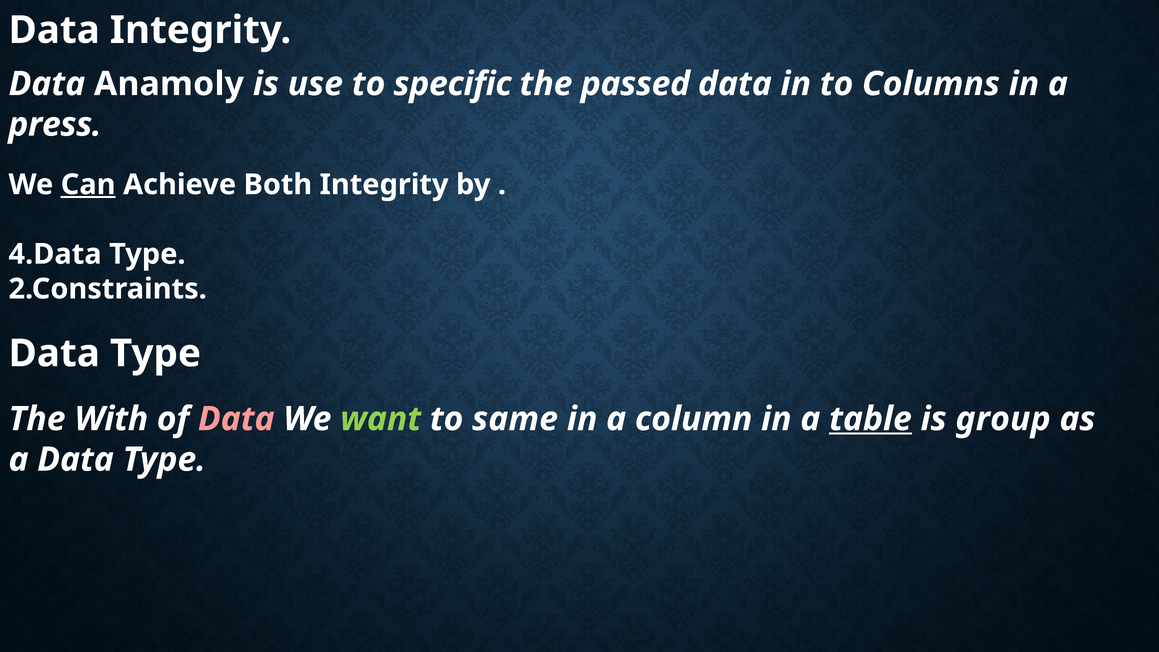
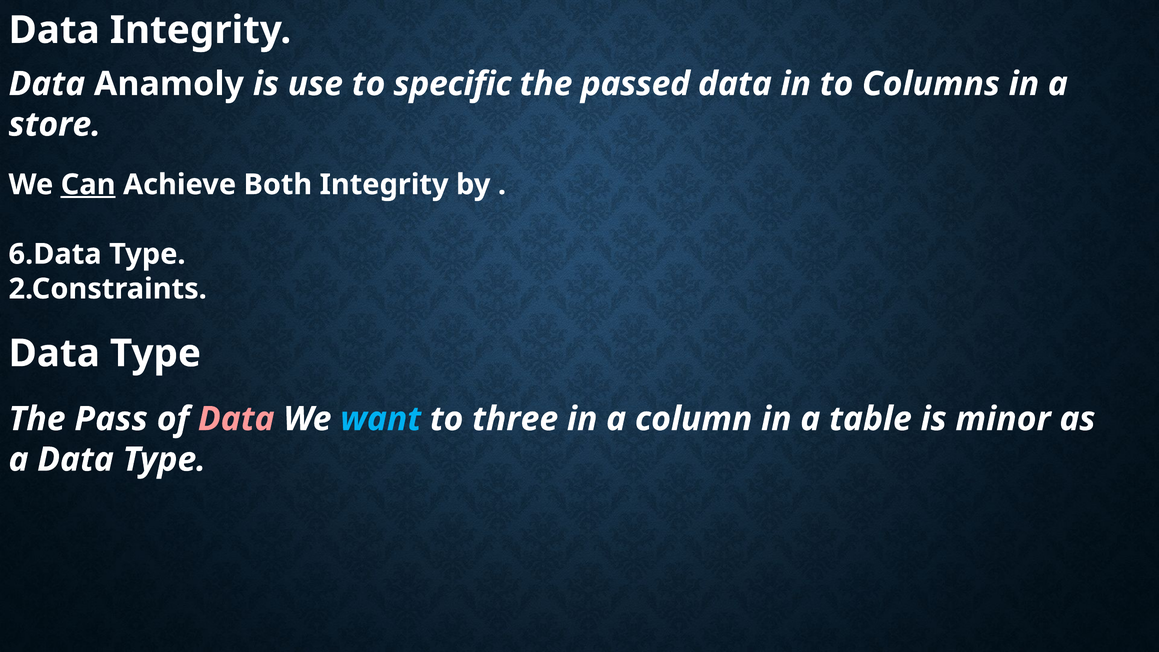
press: press -> store (55, 125)
4.Data: 4.Data -> 6.Data (55, 254)
With: With -> Pass (111, 419)
want colour: light green -> light blue (381, 419)
same: same -> three (515, 419)
table underline: present -> none (870, 419)
group: group -> minor (1003, 419)
